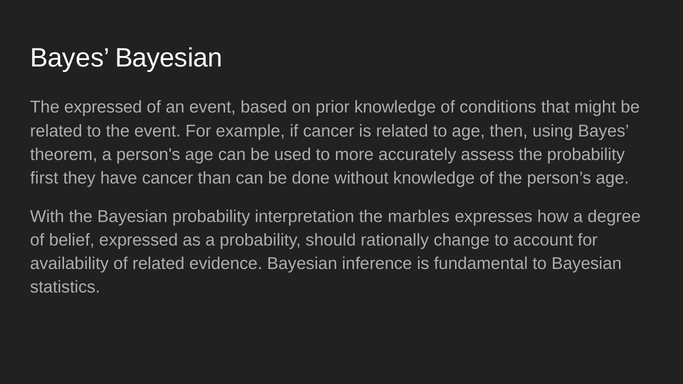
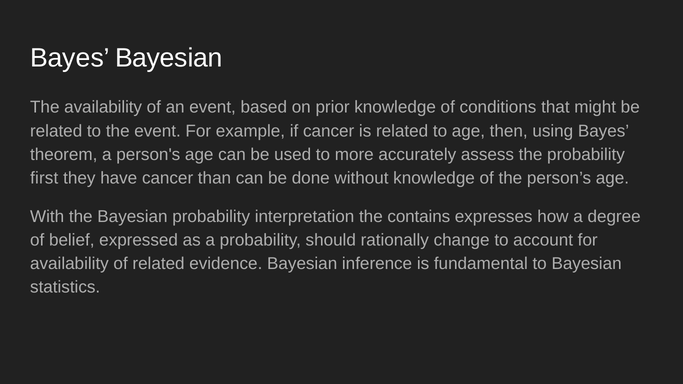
The expressed: expressed -> availability (103, 107)
marbles: marbles -> contains (419, 217)
